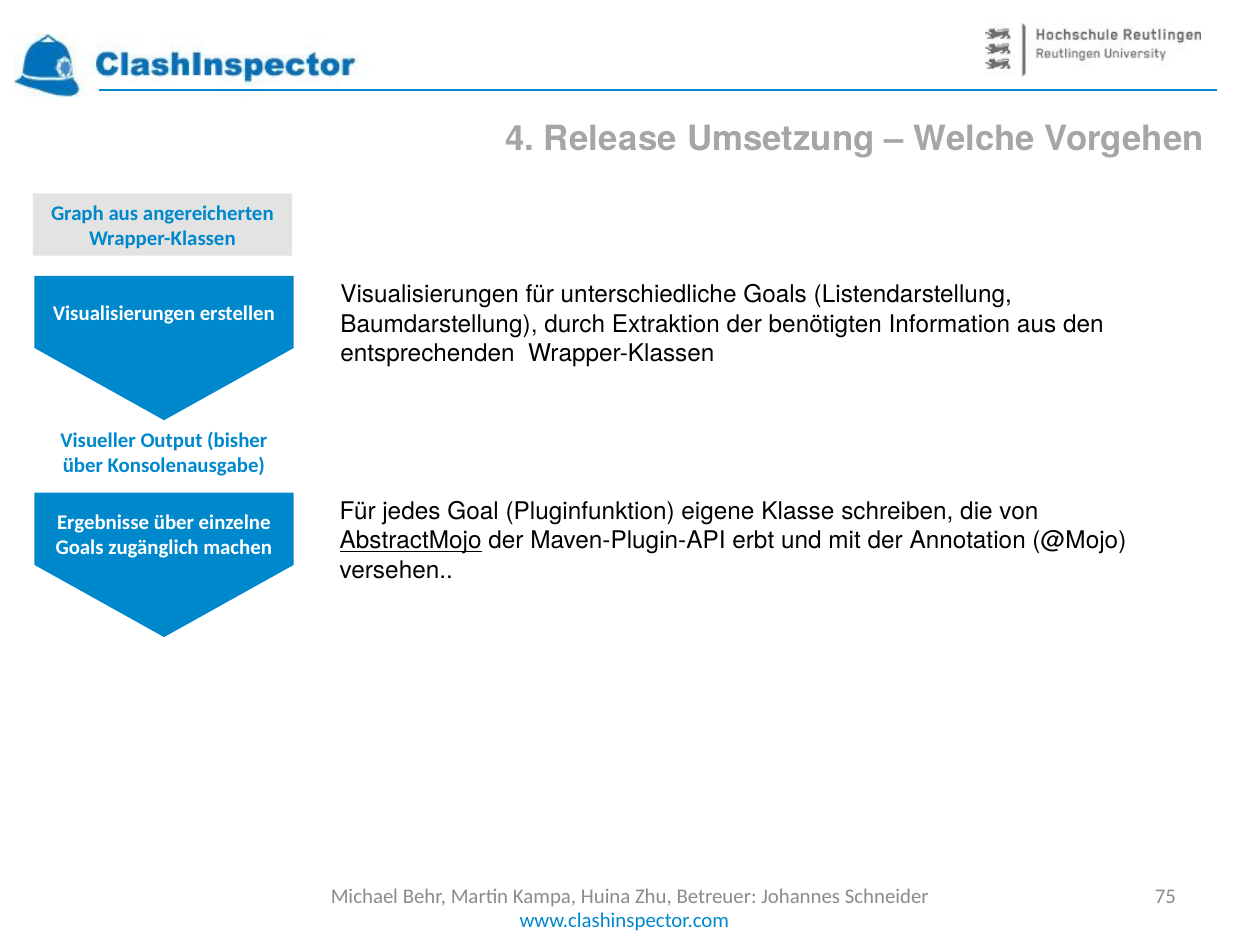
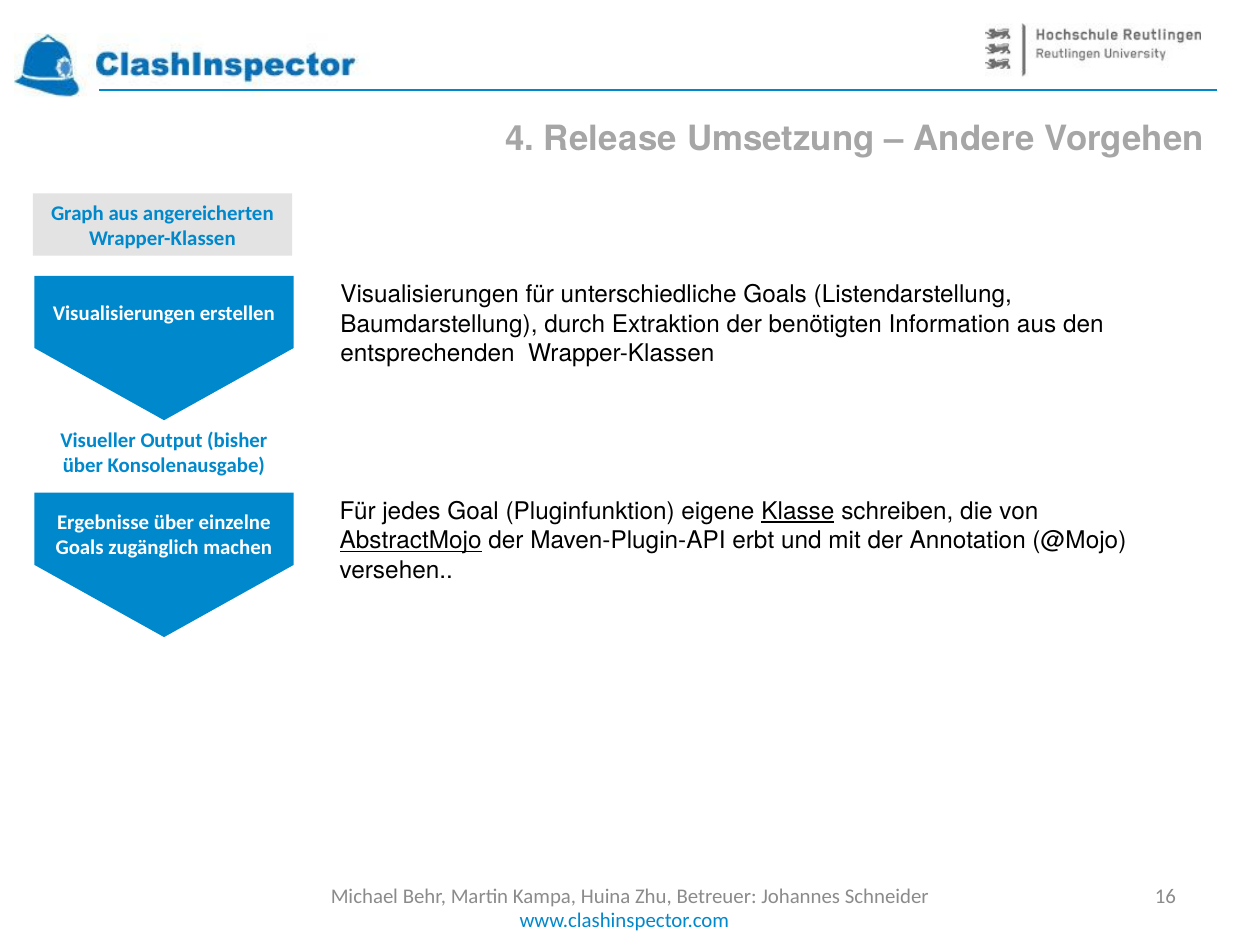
Welche: Welche -> Andere (974, 138)
Klasse underline: none -> present (798, 511)
75: 75 -> 16 (1165, 896)
